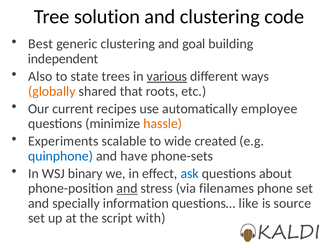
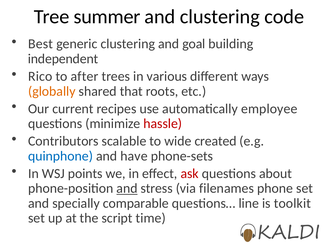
solution: solution -> summer (107, 17)
Also: Also -> Rico (40, 76)
state: state -> after (84, 76)
various underline: present -> none (167, 76)
hassle colour: orange -> red (163, 124)
Experiments: Experiments -> Contributors (63, 141)
binary: binary -> points (85, 174)
ask colour: blue -> red (190, 174)
information: information -> comparable (136, 204)
like: like -> line (249, 204)
source: source -> toolkit (292, 204)
with: with -> time (151, 218)
